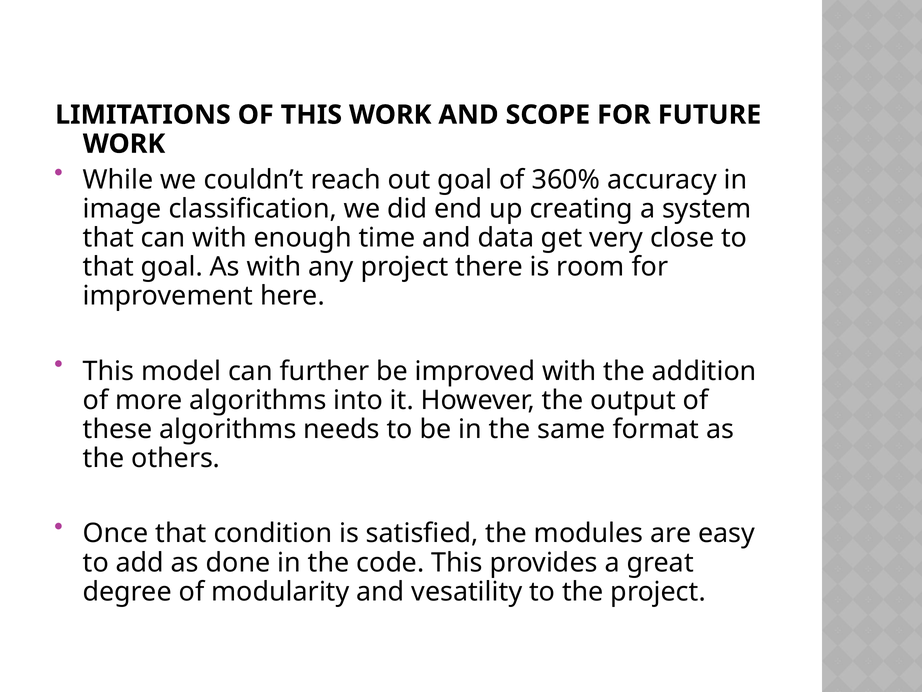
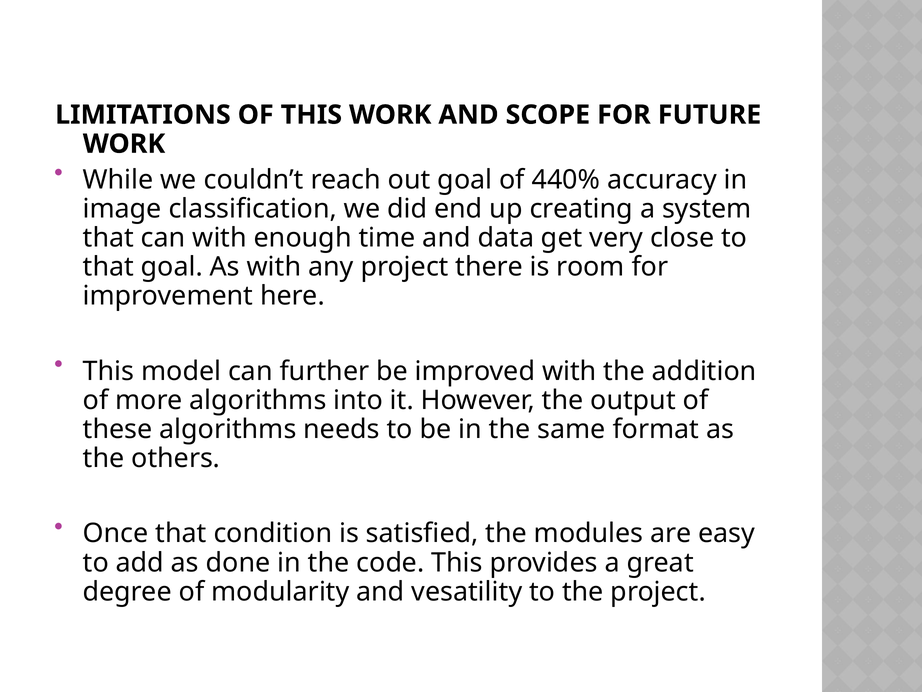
360%: 360% -> 440% (566, 180)
